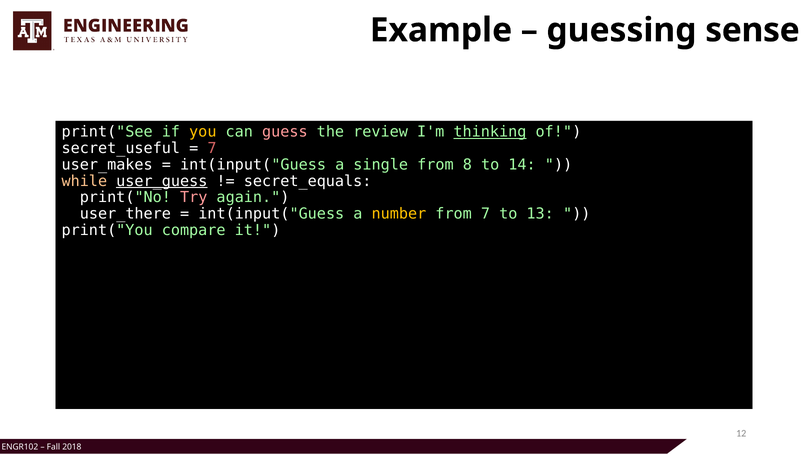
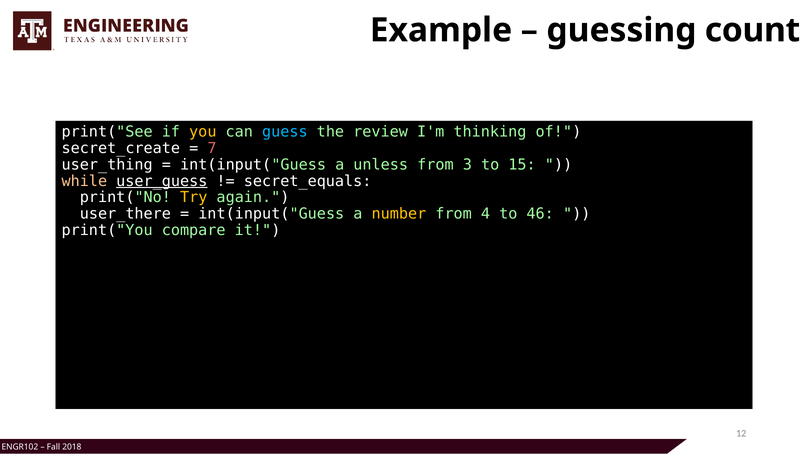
sense: sense -> count (752, 30)
guess colour: pink -> light blue (285, 132)
thinking underline: present -> none (490, 132)
secret_useful: secret_useful -> secret_create (121, 148)
user_makes: user_makes -> user_thing (107, 165)
single: single -> unless (381, 165)
8: 8 -> 3 (467, 165)
14: 14 -> 15 (522, 165)
Try colour: pink -> yellow (194, 198)
from 7: 7 -> 4 (485, 214)
13: 13 -> 46 (540, 214)
